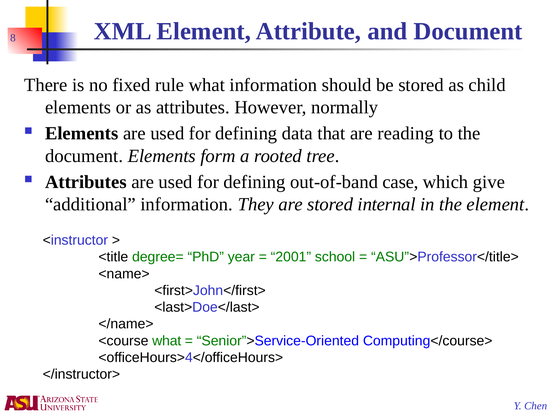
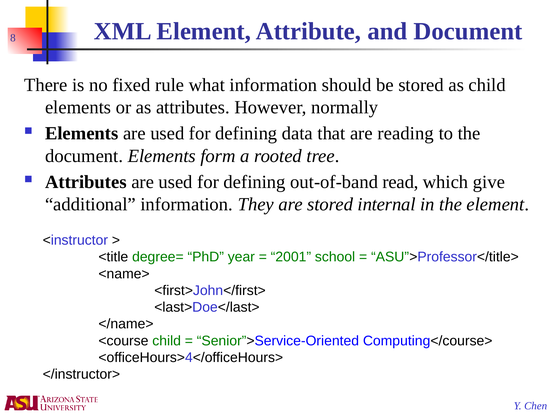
case: case -> read (401, 182)
<course what: what -> child (167, 340)
